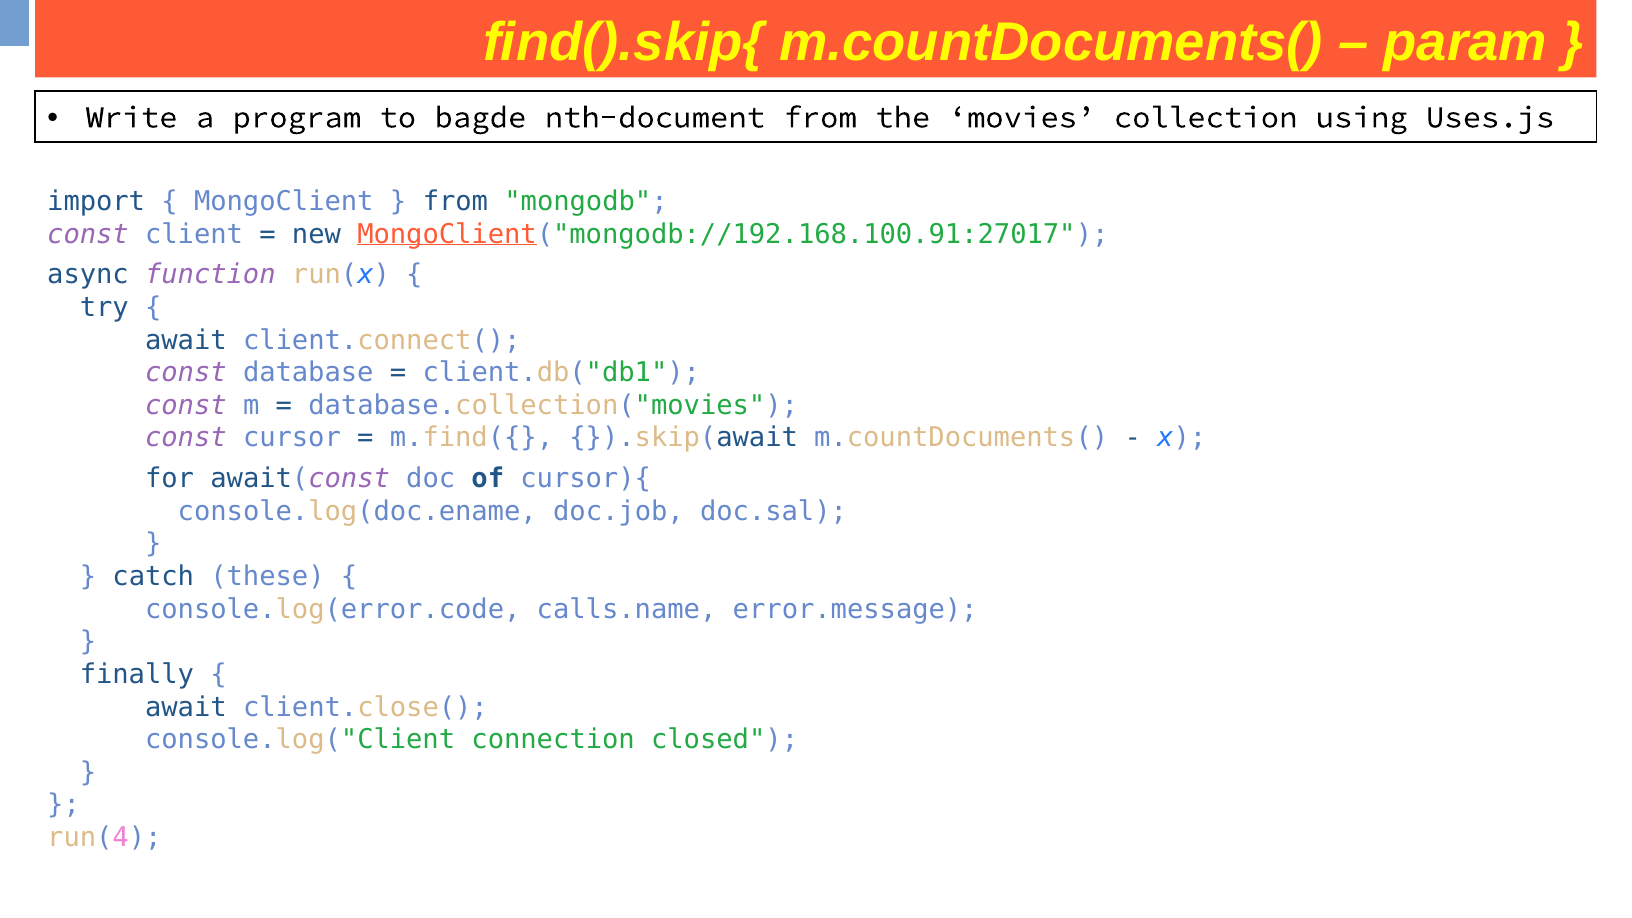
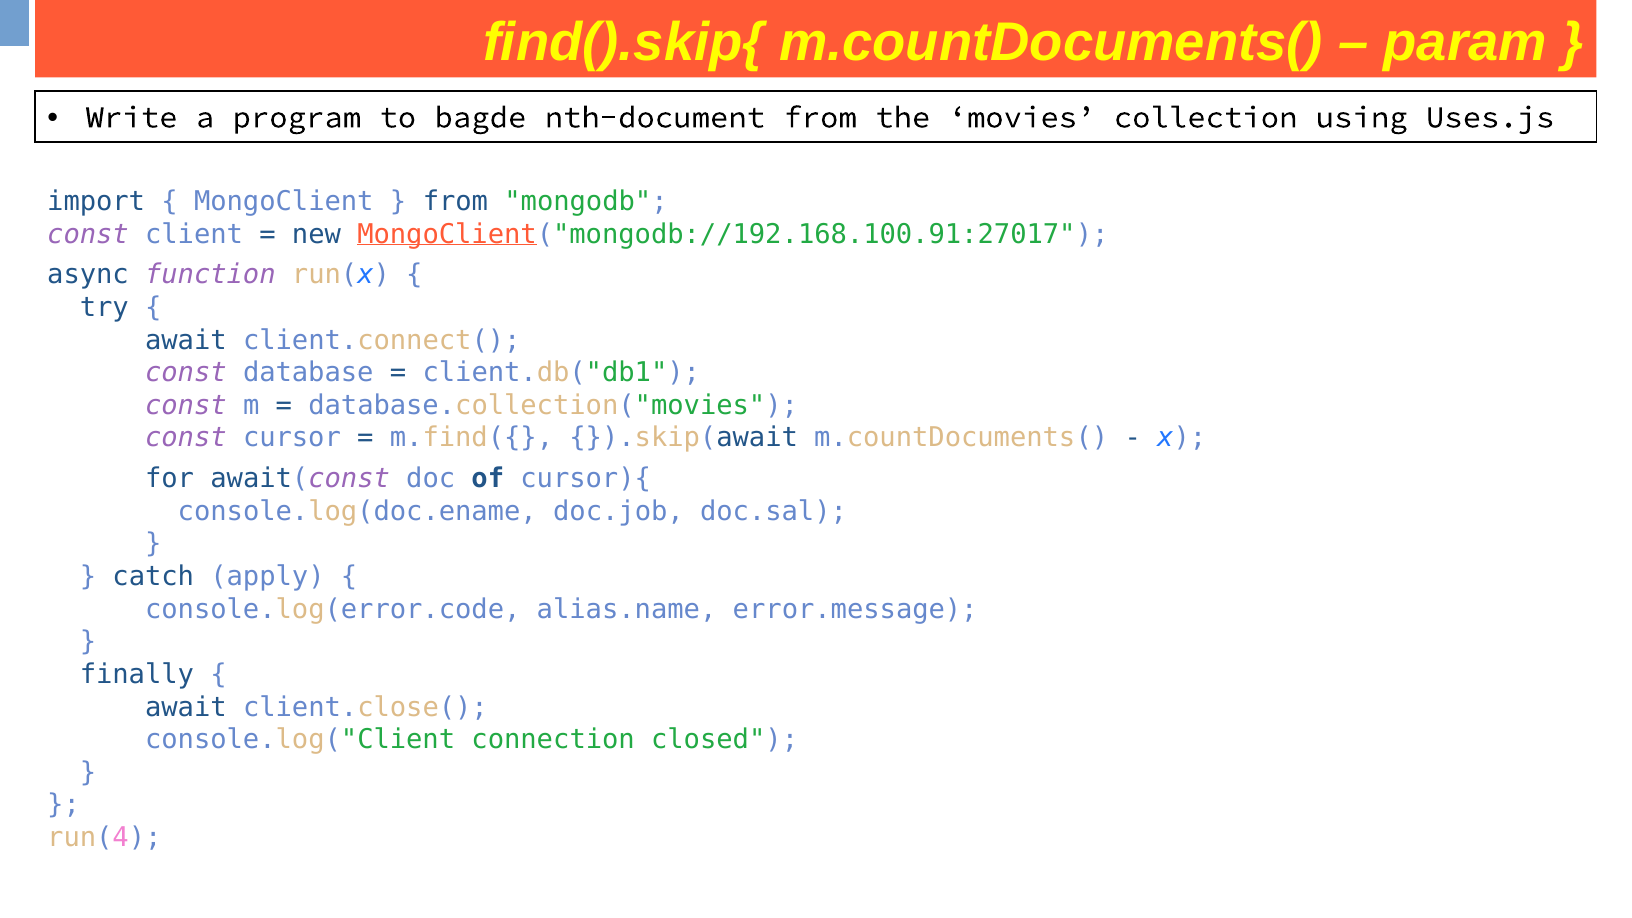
these: these -> apply (267, 577)
calls.name: calls.name -> alias.name (627, 609)
